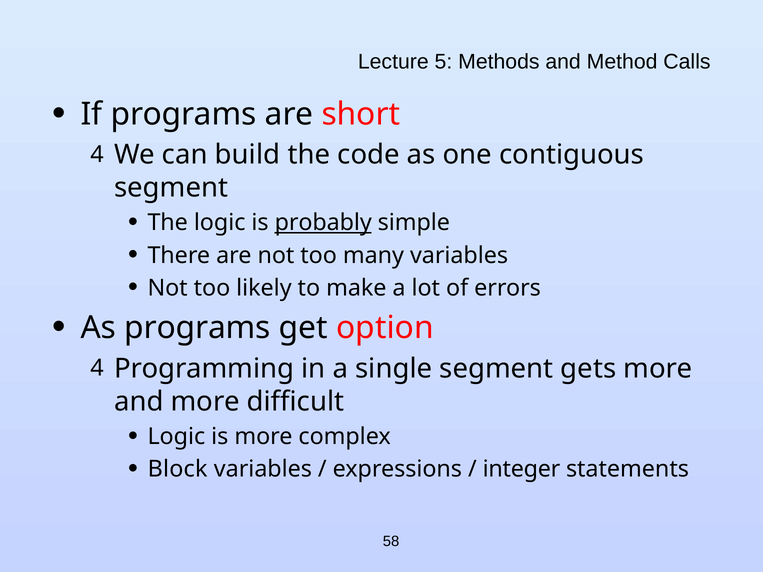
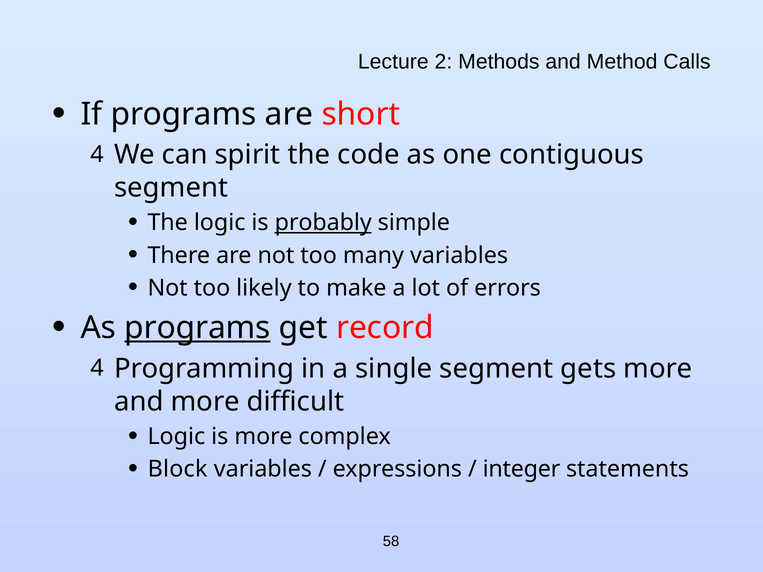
5: 5 -> 2 (443, 62)
build: build -> spirit (248, 155)
programs underline: none -> present (198, 328)
option: option -> record (385, 328)
